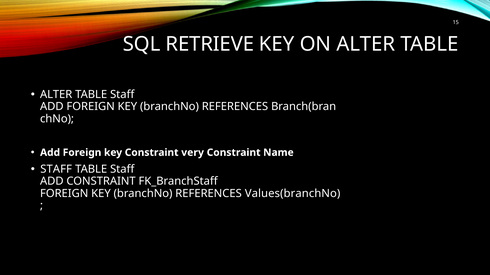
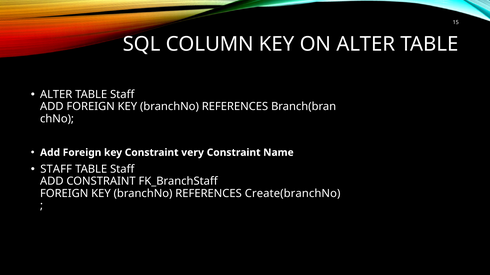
RETRIEVE: RETRIEVE -> COLUMN (210, 44)
Values(branchNo: Values(branchNo -> Create(branchNo (293, 194)
